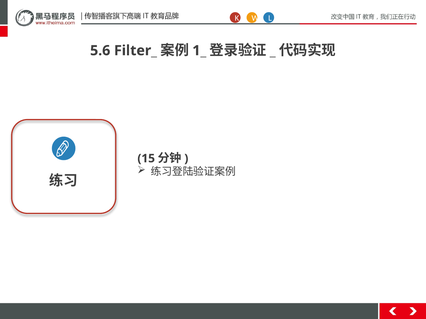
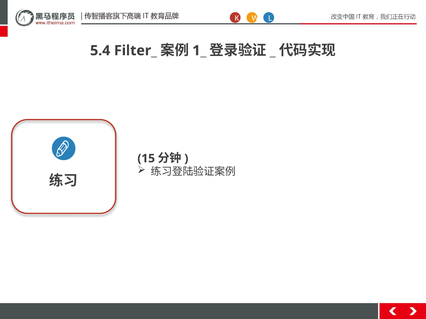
5.6: 5.6 -> 5.4 (100, 51)
